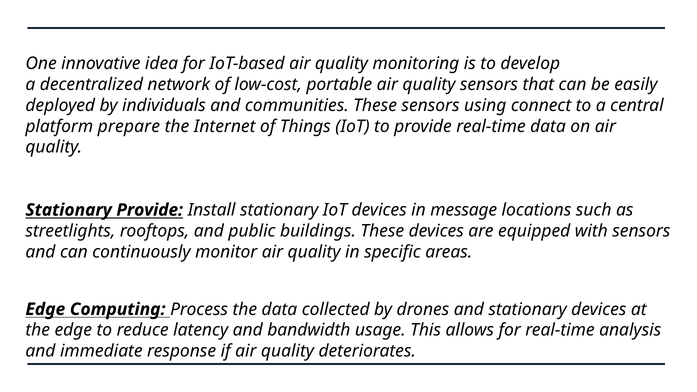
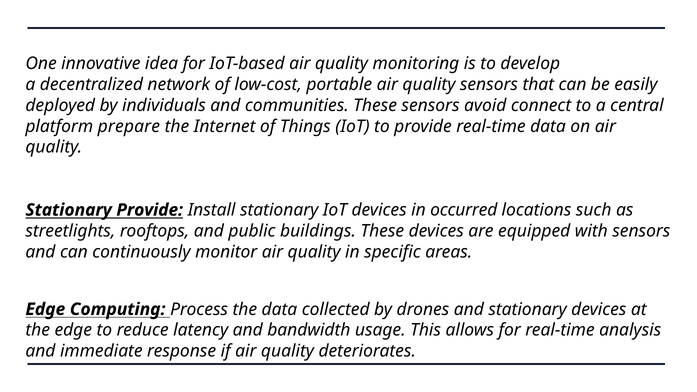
using: using -> avoid (485, 105)
message: message -> occurred (464, 210)
